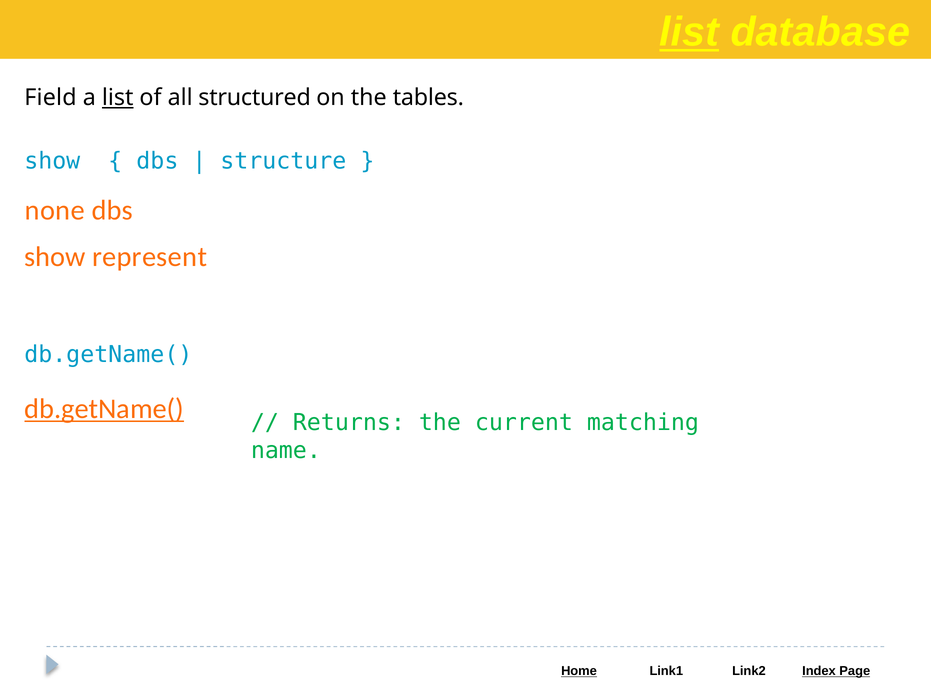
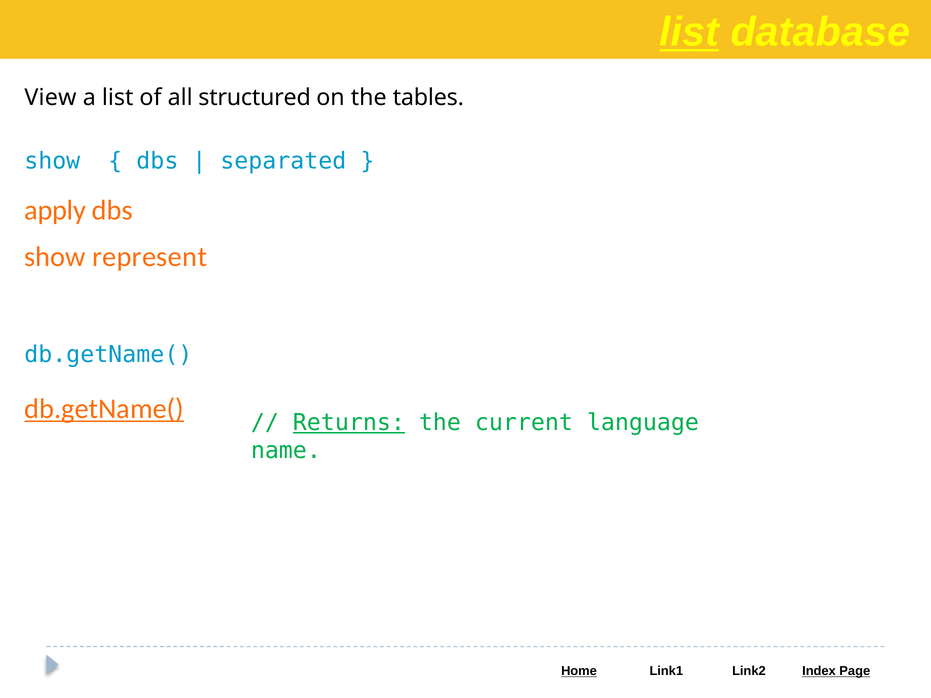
Field: Field -> View (50, 98)
list underline: present -> none (118, 98)
structure: structure -> separated (283, 161)
none: none -> apply (55, 210)
Returns underline: none -> present (349, 423)
matching: matching -> language (643, 423)
